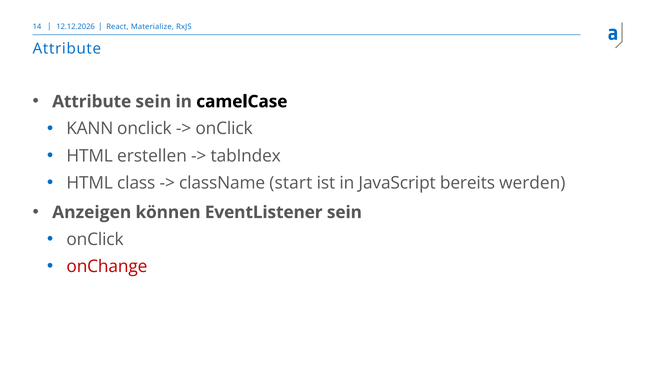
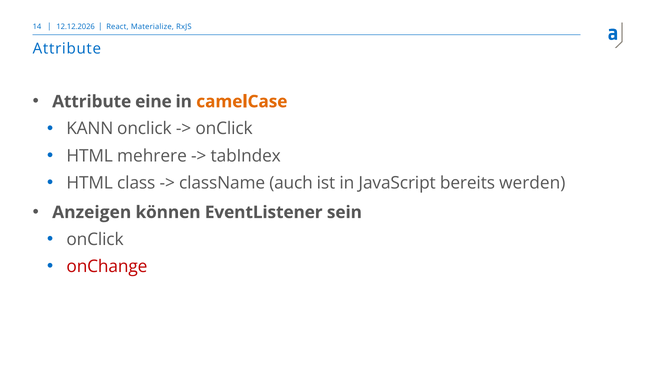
Attribute sein: sein -> eine (153, 102)
camelCase colour: black -> orange (242, 102)
erstellen: erstellen -> mehrere (152, 156)
start: start -> auch (291, 183)
